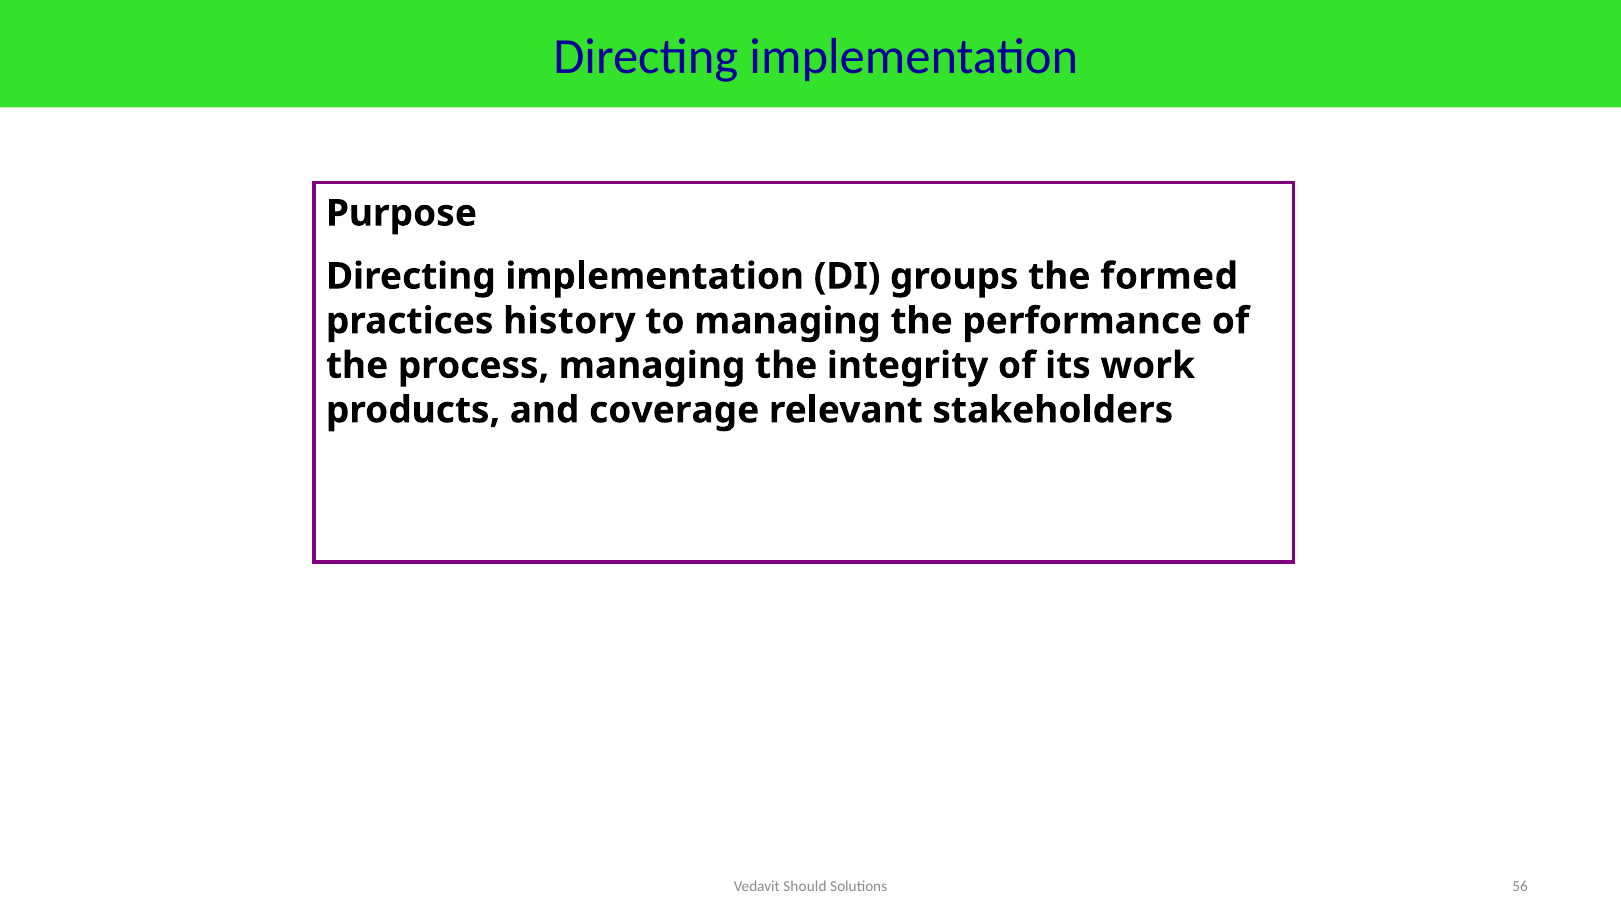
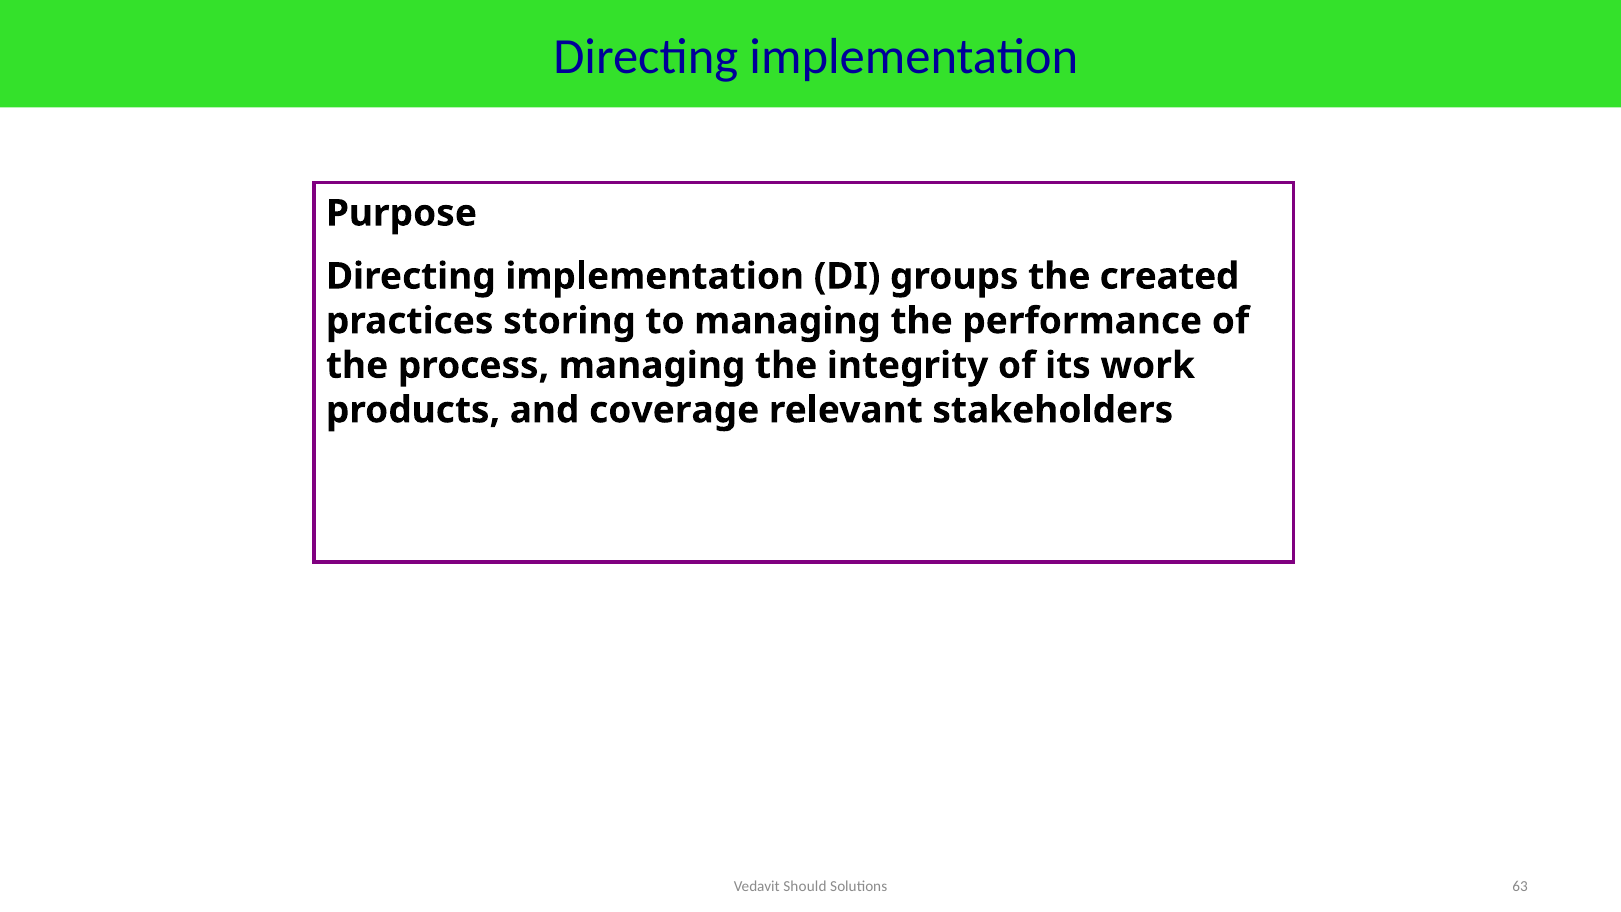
formed: formed -> created (1169, 276)
history: history -> storing (570, 321)
56: 56 -> 63 (1520, 887)
